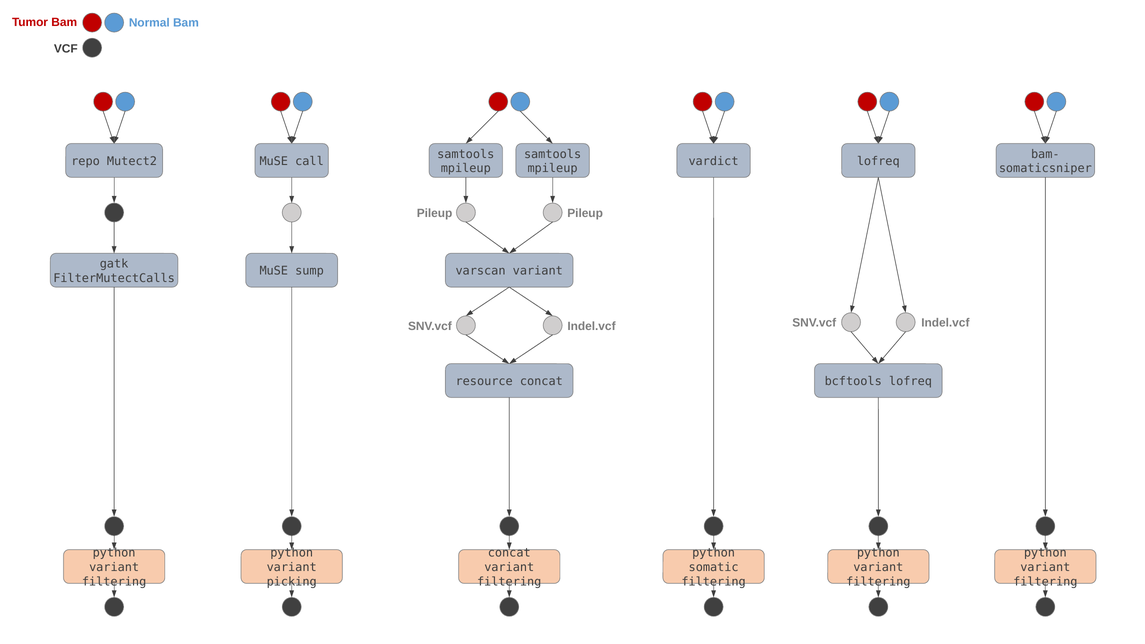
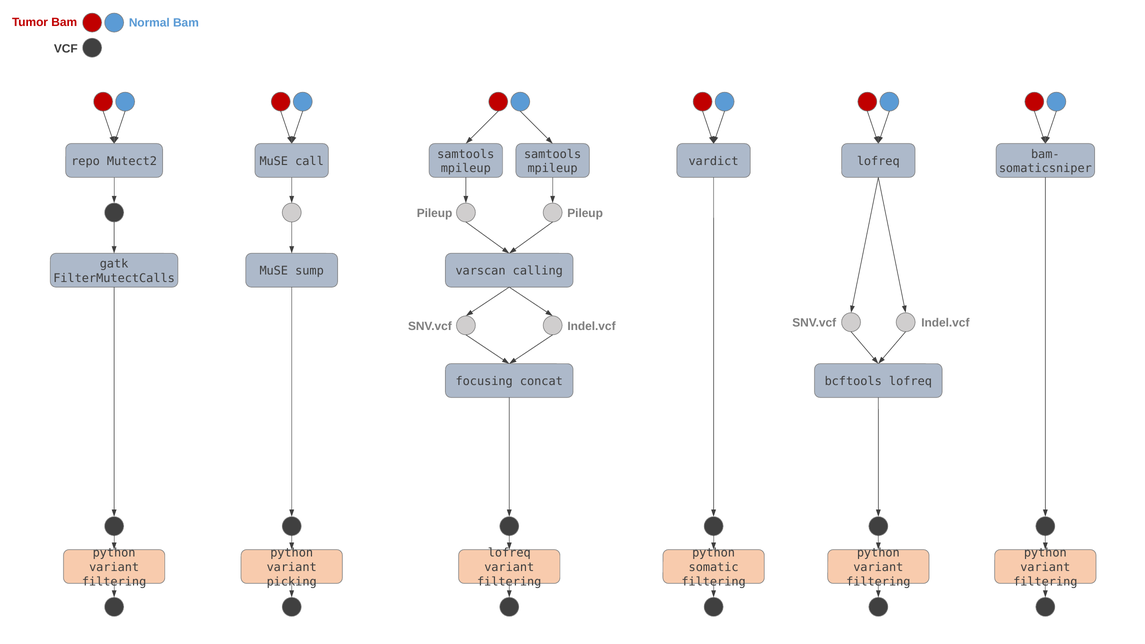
varscan variant: variant -> calling (538, 271)
resource: resource -> focusing (484, 381)
concat: concat -> lofreq (509, 553)
